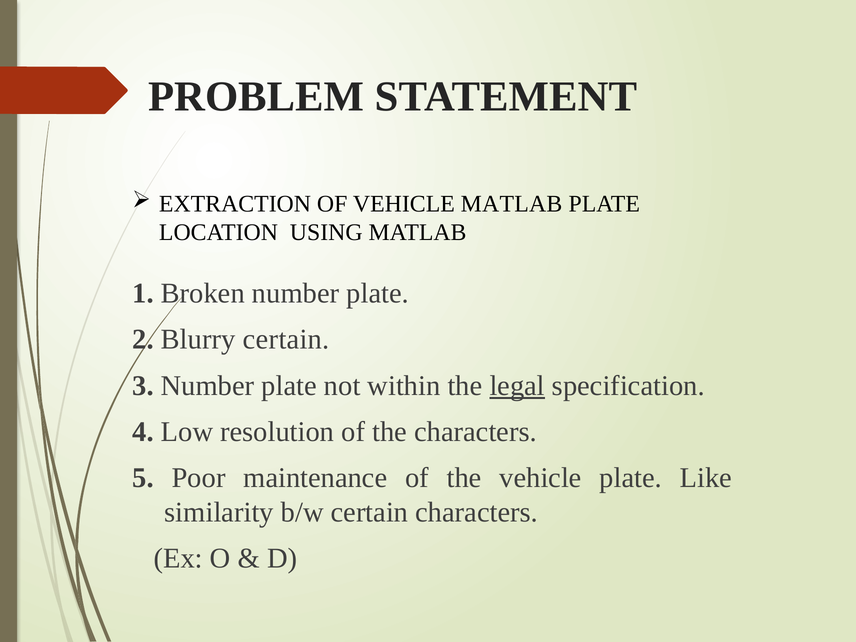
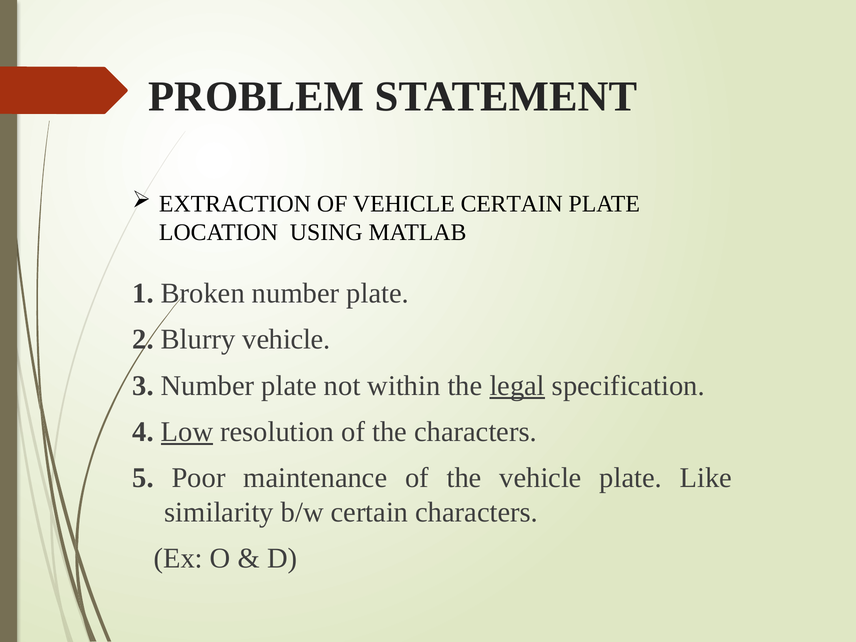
VEHICLE MATLAB: MATLAB -> CERTAIN (512, 204)
Blurry certain: certain -> vehicle (286, 340)
Low underline: none -> present (187, 432)
